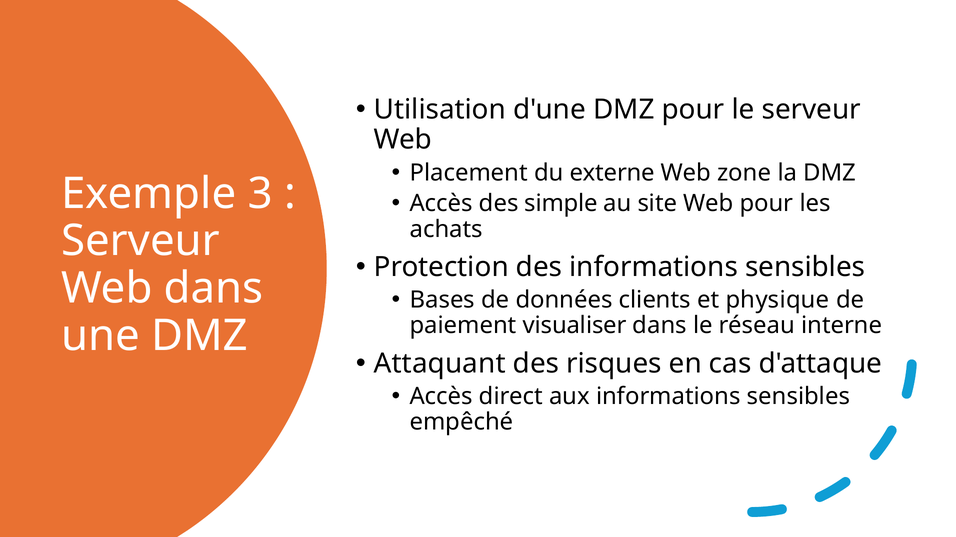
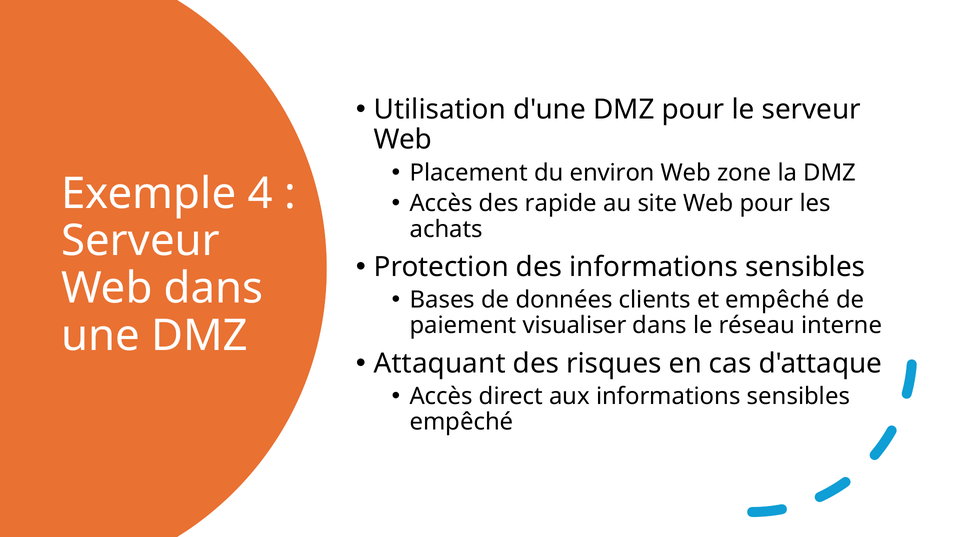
externe: externe -> environ (612, 173)
3: 3 -> 4 (260, 194)
simple: simple -> rapide (561, 204)
et physique: physique -> empêché (778, 300)
